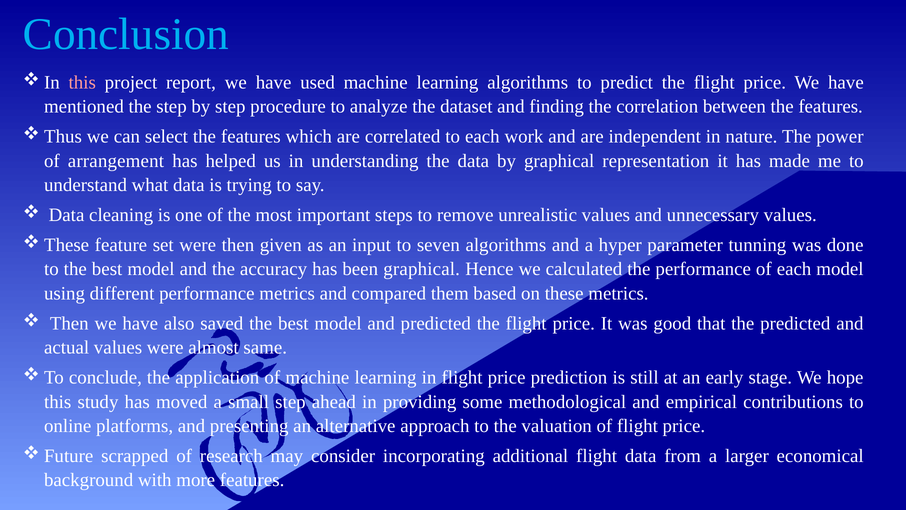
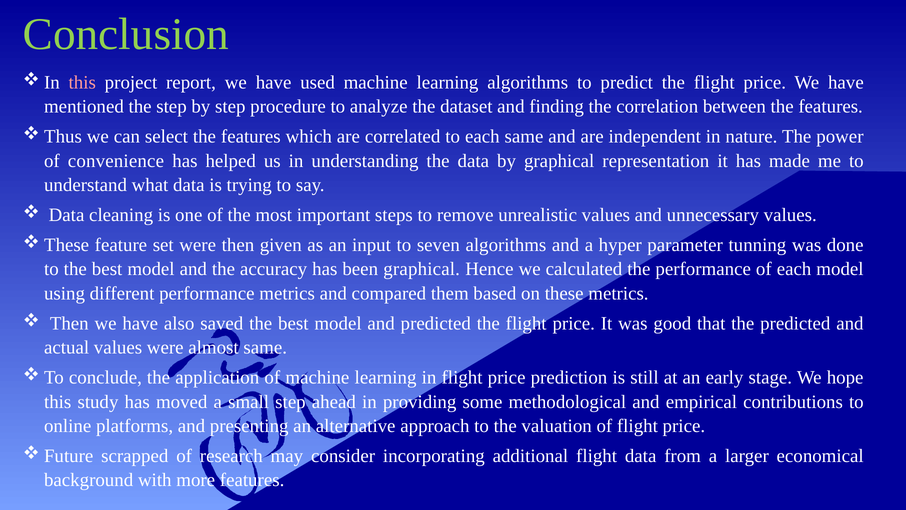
Conclusion colour: light blue -> light green (126, 34)
each work: work -> same (524, 136)
arrangement: arrangement -> convenience (116, 161)
